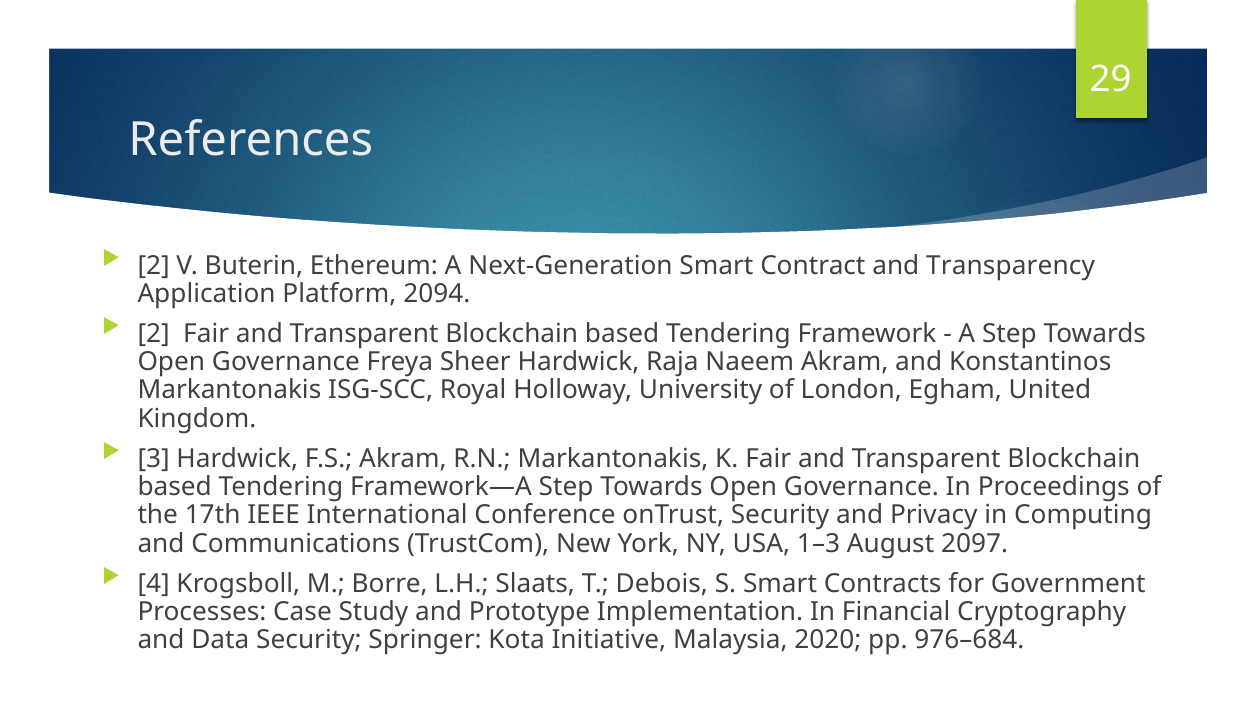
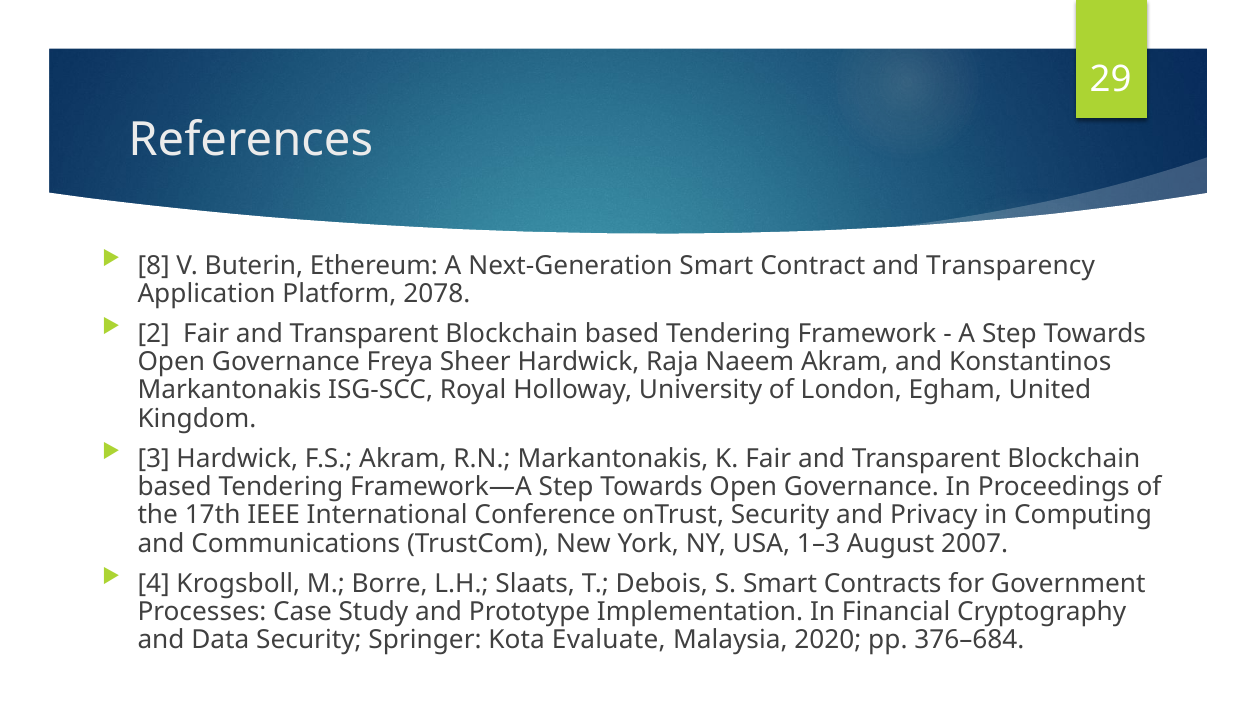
2: 2 -> 8 (154, 265)
2094: 2094 -> 2078 (437, 294)
2097: 2097 -> 2007 (975, 544)
Initiative: Initiative -> Evaluate (609, 640)
976–684: 976–684 -> 376–684 (969, 640)
